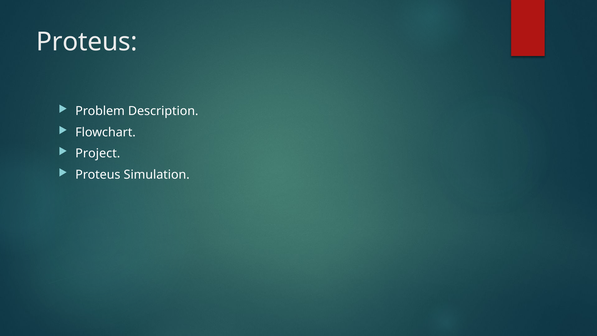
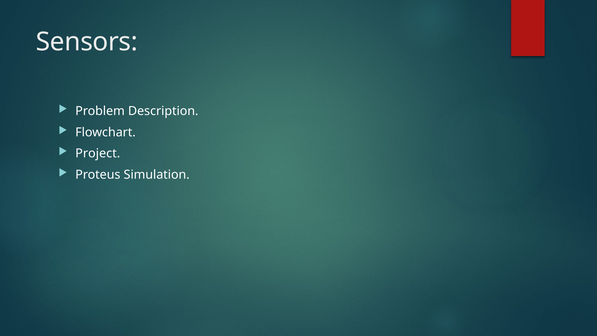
Proteus: Proteus -> Sensors (87, 42)
